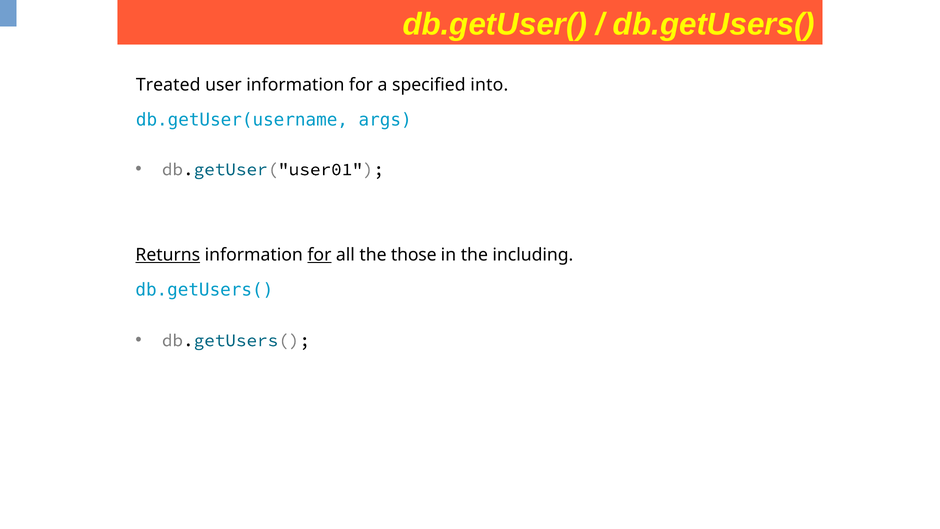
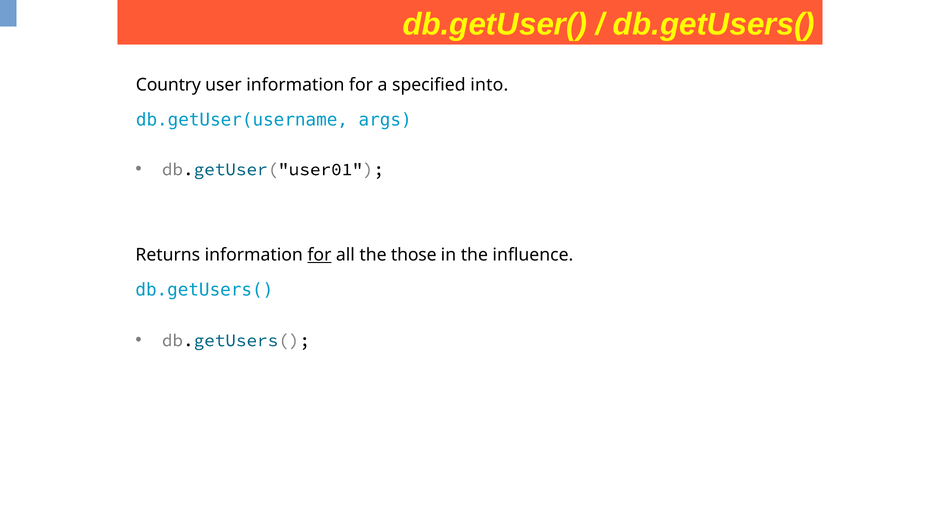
Treated: Treated -> Country (168, 85)
Returns underline: present -> none (168, 255)
including: including -> influence (533, 255)
